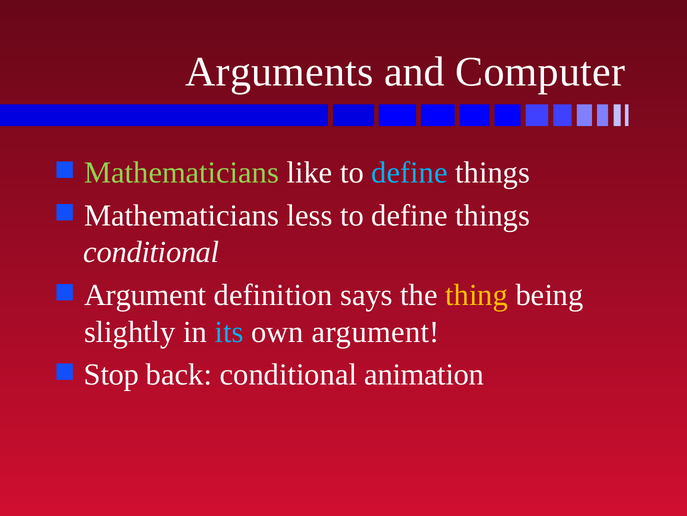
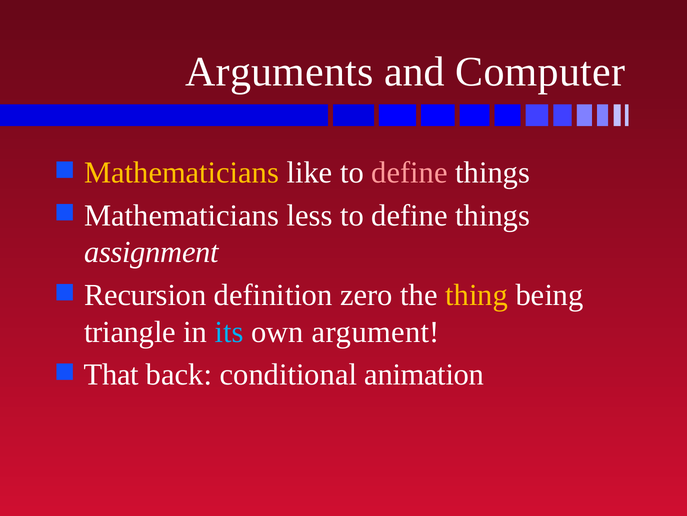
Mathematicians colour: light green -> yellow (182, 173)
define colour: light blue -> pink (410, 173)
conditional: conditional -> assignment (151, 252)
Argument: Argument -> Recursion (145, 295)
says: says -> zero (366, 295)
slightly: slightly -> triangle (130, 331)
Stop: Stop -> That (111, 374)
